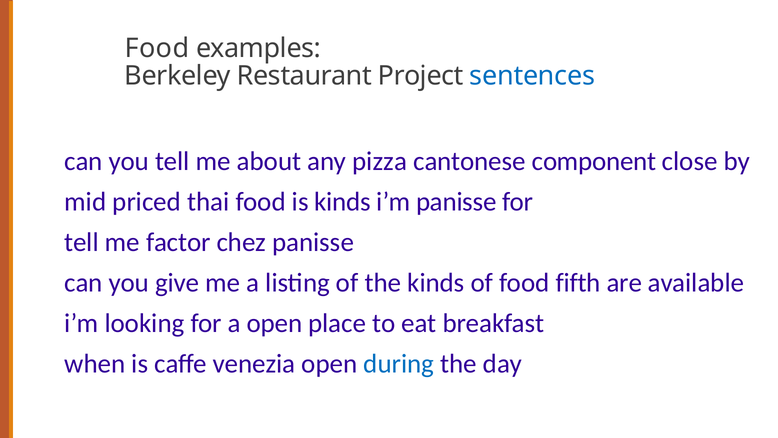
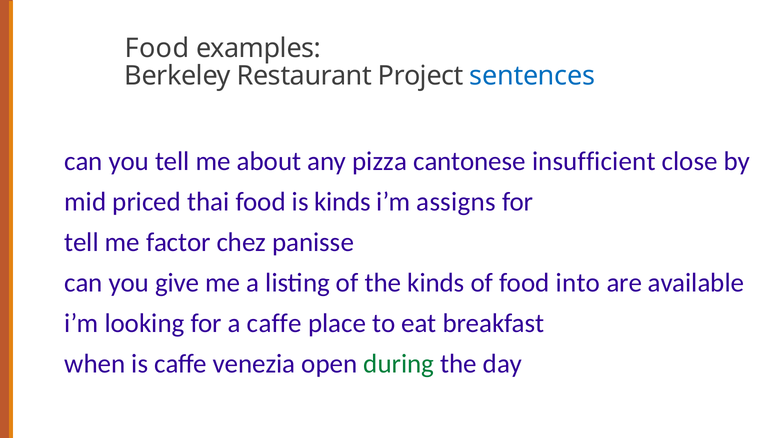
component: component -> insufficient (594, 161)
i’m panisse: panisse -> assigns (456, 201)
fifth: fifth -> into (578, 283)
a open: open -> caffe (274, 323)
during colour: blue -> green (399, 364)
